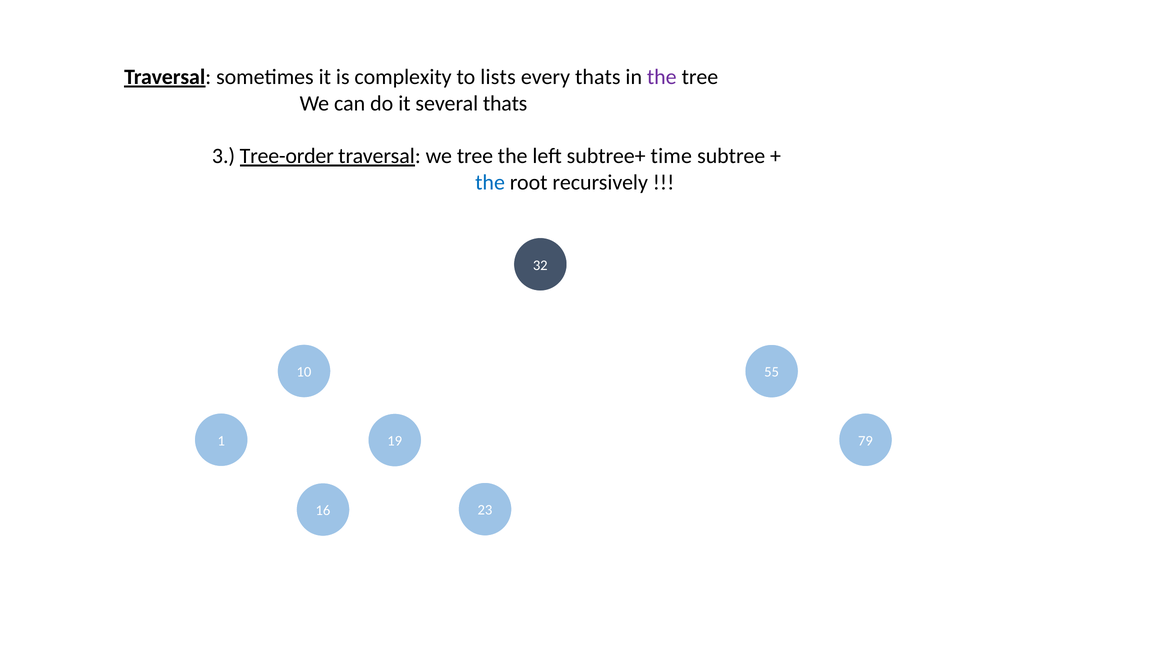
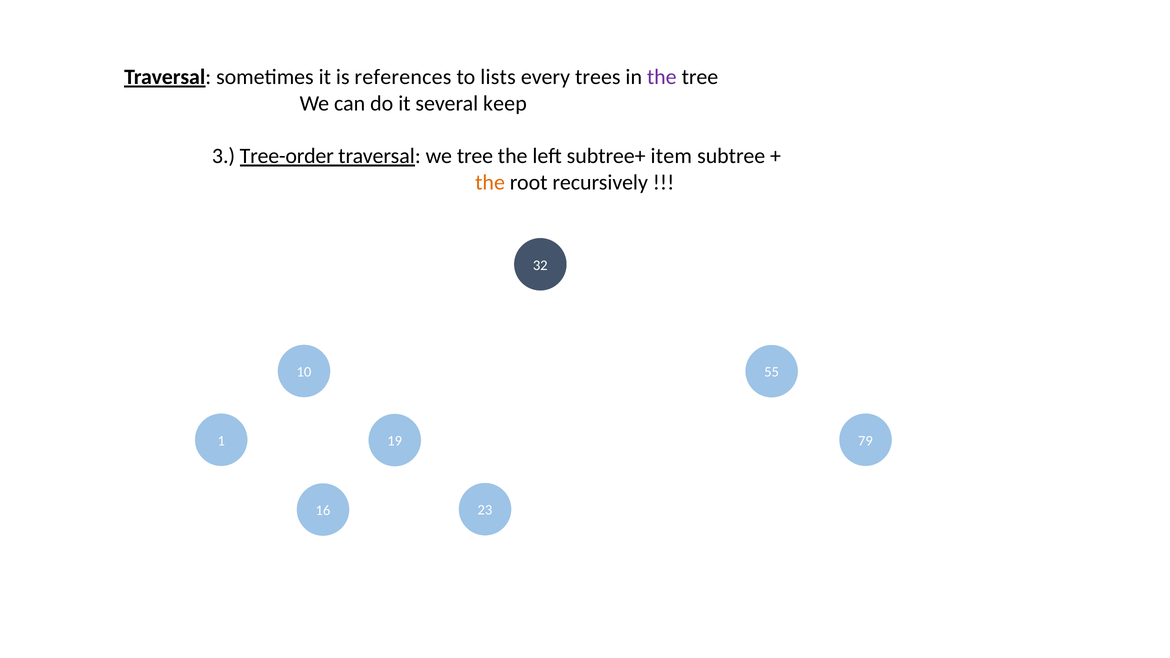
complexity: complexity -> references (403, 77)
every thats: thats -> trees (598, 77)
several thats: thats -> keep (505, 103)
time: time -> item (671, 156)
the colour: blue -> orange (490, 182)
